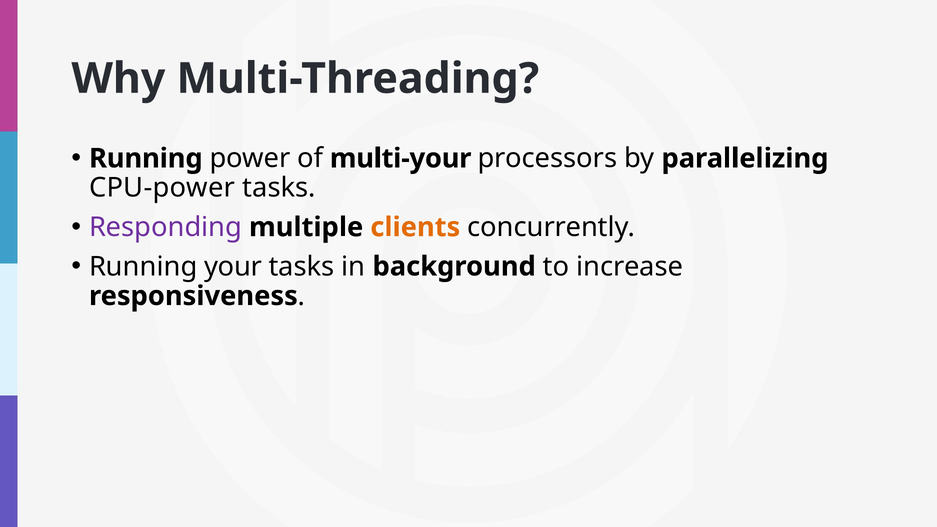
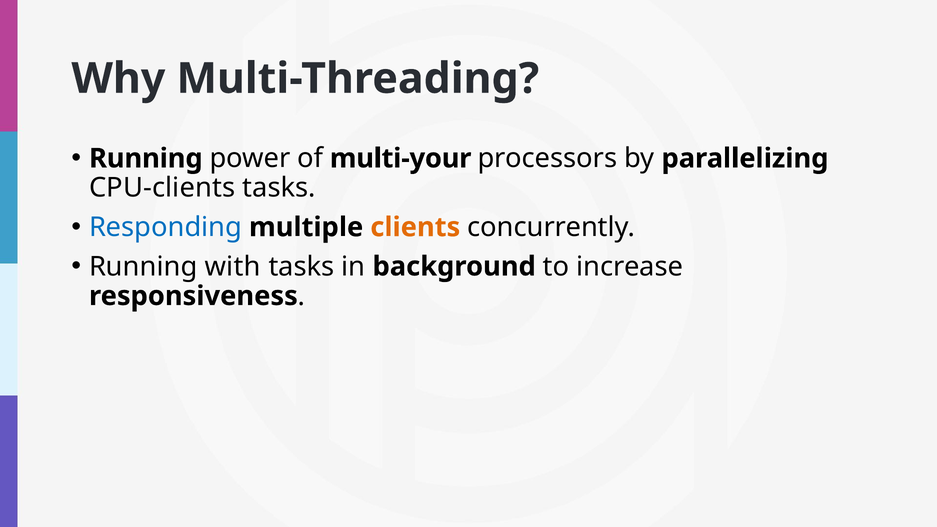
CPU-power: CPU-power -> CPU-clients (162, 188)
Responding colour: purple -> blue (166, 227)
your: your -> with (233, 267)
